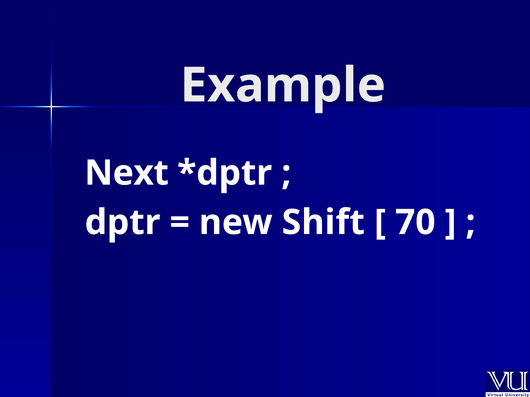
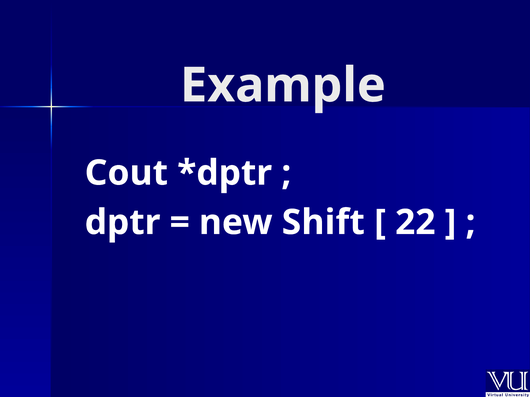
Next: Next -> Cout (126, 173)
70: 70 -> 22 (415, 223)
